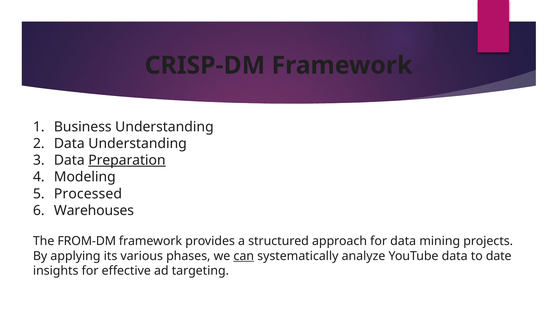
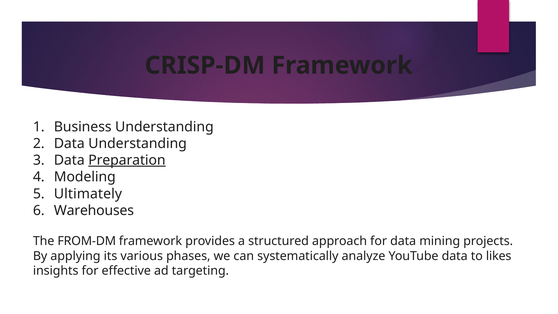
Processed: Processed -> Ultimately (88, 194)
can underline: present -> none (244, 256)
date: date -> likes (499, 256)
